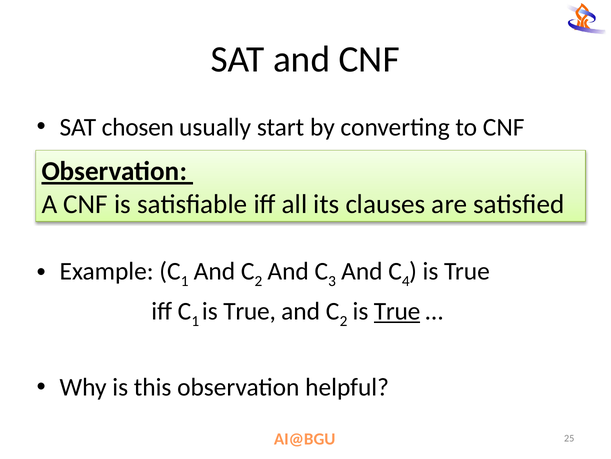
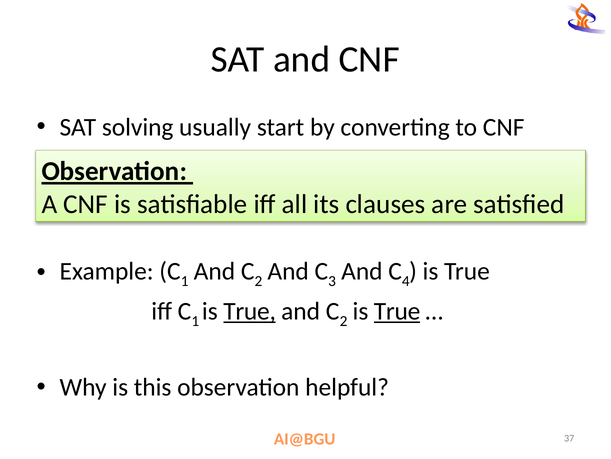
chosen: chosen -> solving (138, 127)
True underline: none -> present (250, 311)
25: 25 -> 37 (569, 438)
